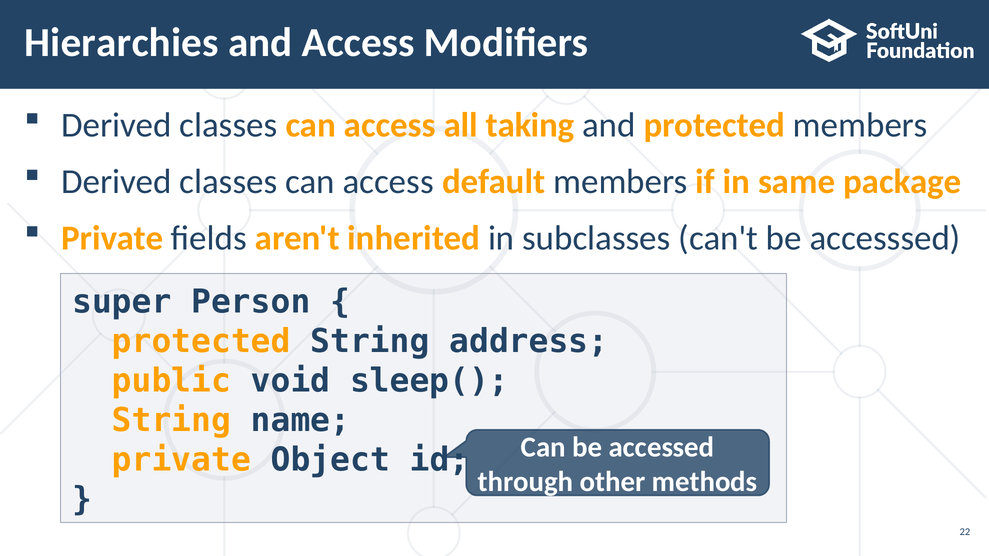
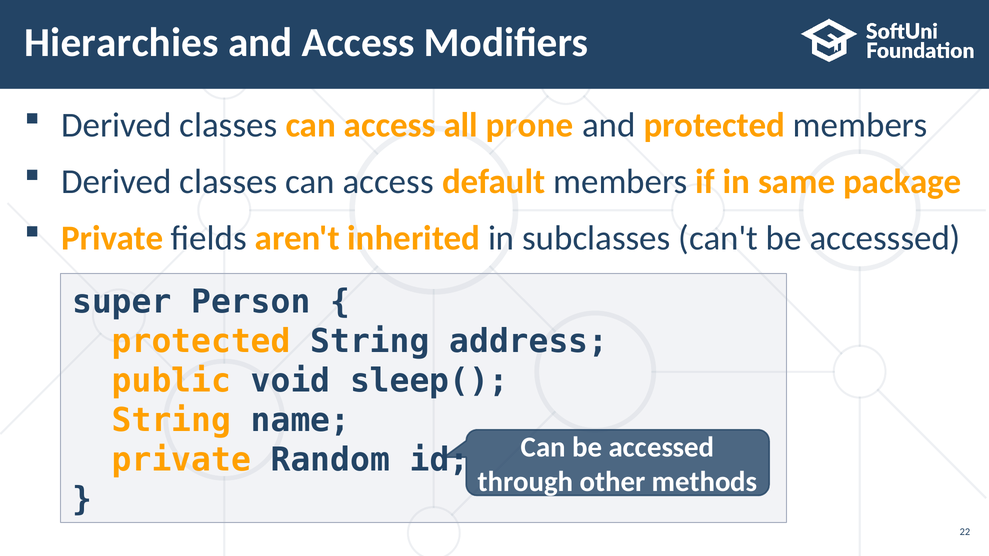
taking: taking -> prone (530, 125)
Object: Object -> Random (330, 460)
